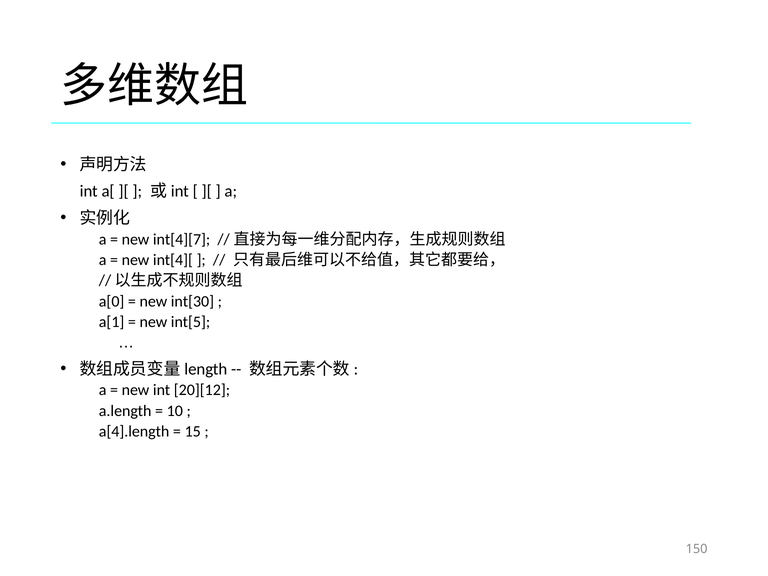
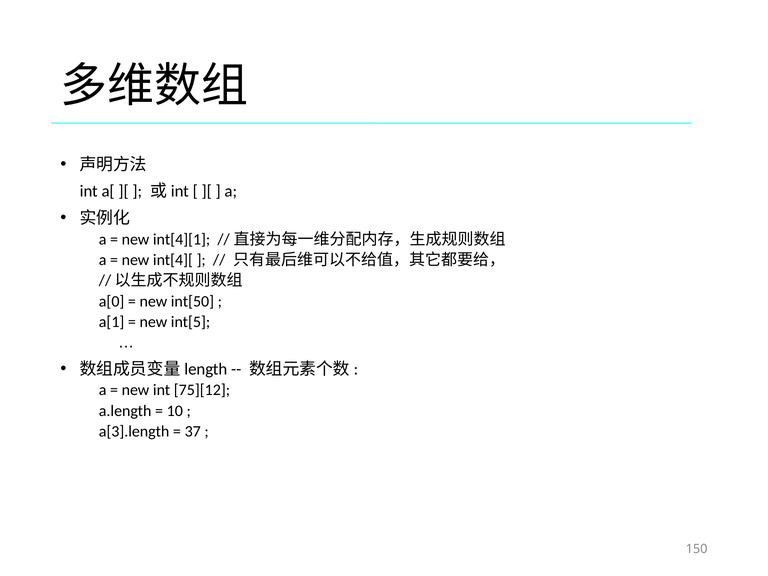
int[4][7: int[4][7 -> int[4][1 (182, 239)
int[30: int[30 -> int[50 (192, 301)
20][12: 20][12 -> 75][12 (202, 390)
a[4].length: a[4].length -> a[3].length (134, 432)
15: 15 -> 37 (193, 432)
